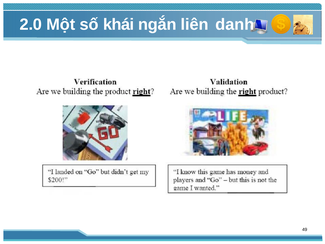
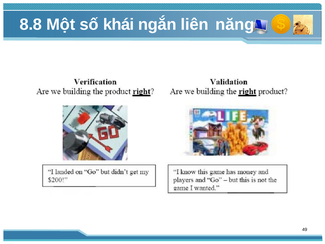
2.0: 2.0 -> 8.8 (31, 25)
danh: danh -> năng (235, 25)
